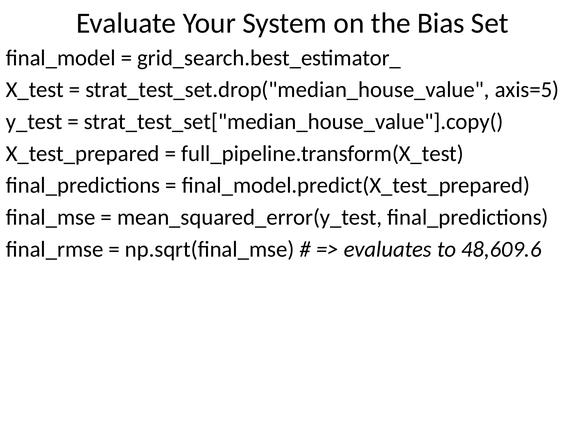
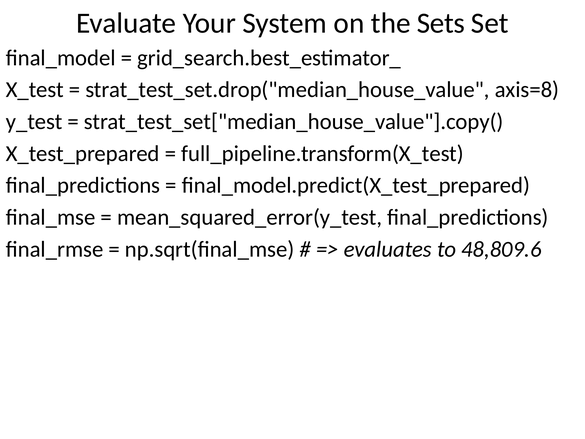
Bias: Bias -> Sets (441, 23)
axis=5: axis=5 -> axis=8 (527, 90)
48,609.6: 48,609.6 -> 48,809.6 (501, 249)
